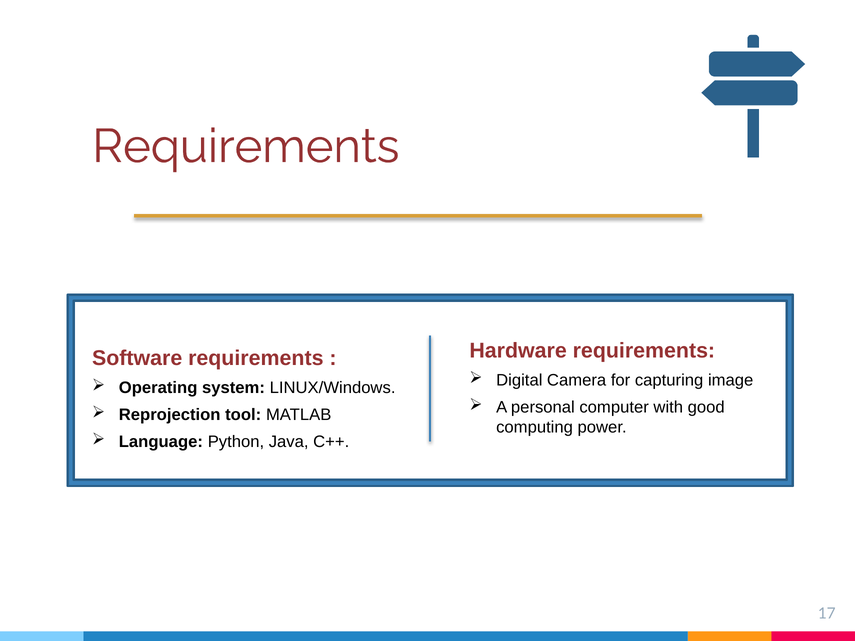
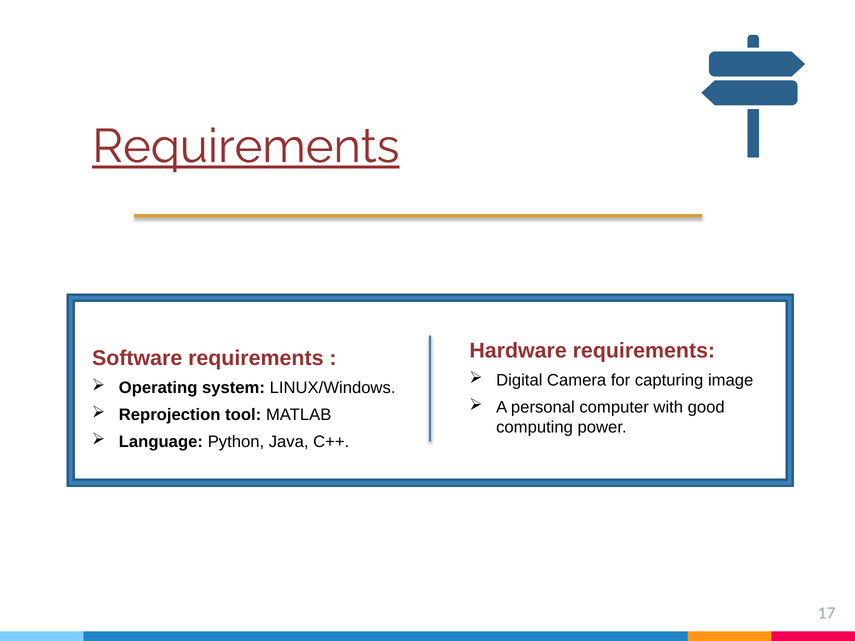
Requirements underline: none -> present (246, 147)
